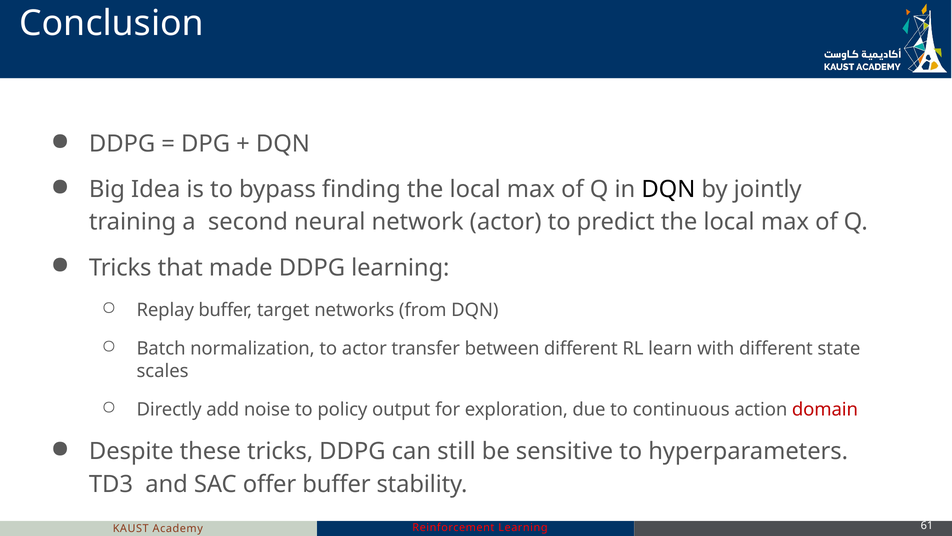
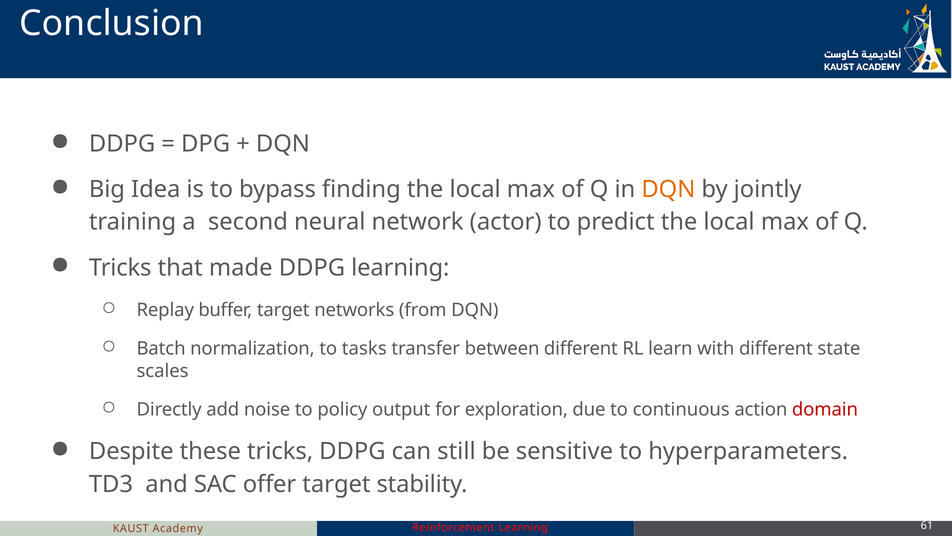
DQN colour: black -> orange (668, 189)
to actor: actor -> tasks (364, 348)
offer buffer: buffer -> target (336, 484)
